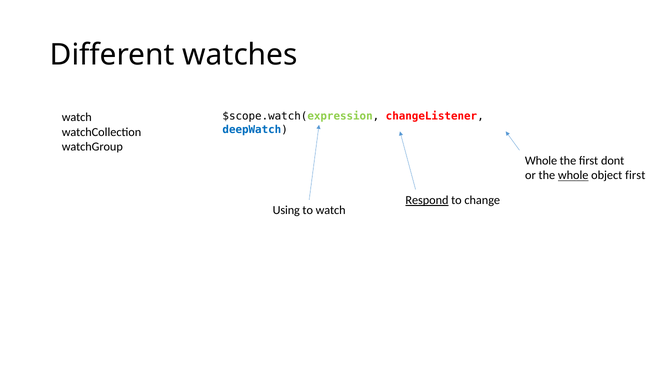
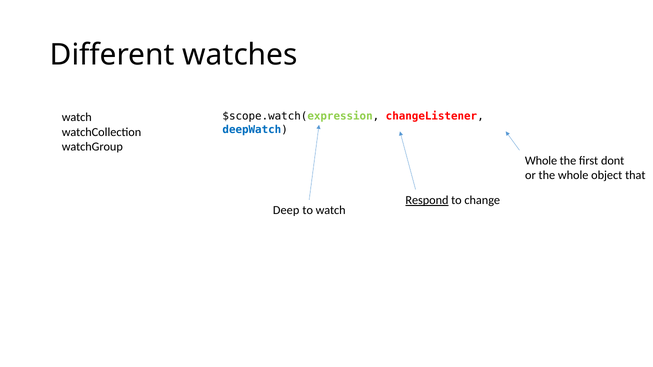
whole underline: present -> none (573, 176)
object first: first -> that (635, 176)
Using: Using -> Deep (286, 211)
